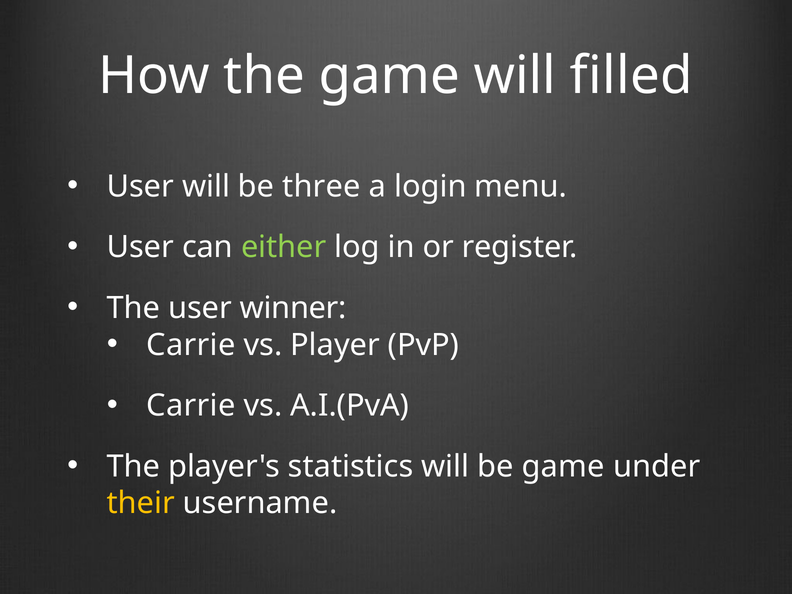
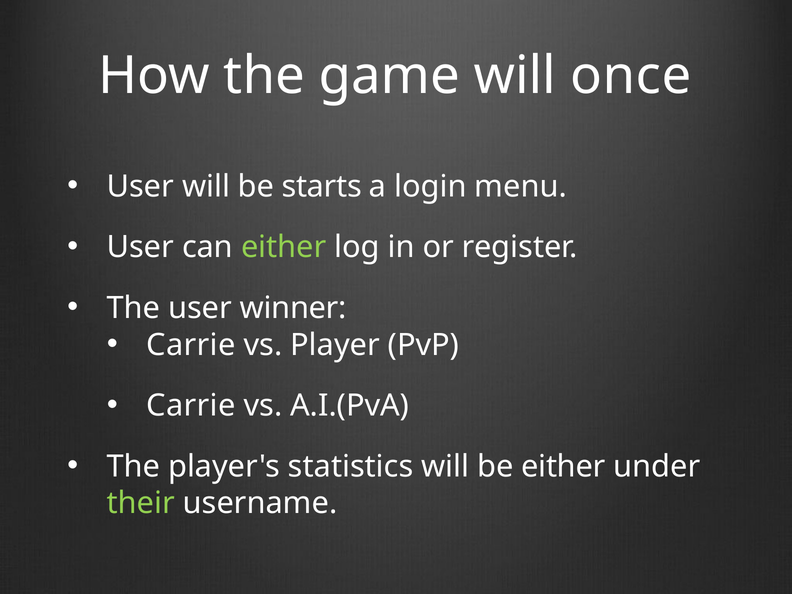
filled: filled -> once (631, 76)
three: three -> starts (322, 186)
be game: game -> either (563, 466)
their colour: yellow -> light green (141, 503)
